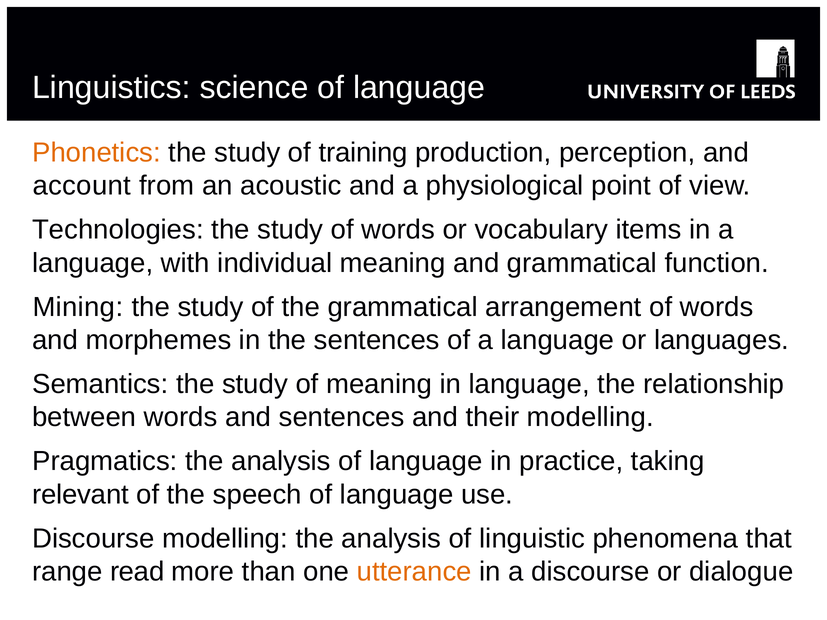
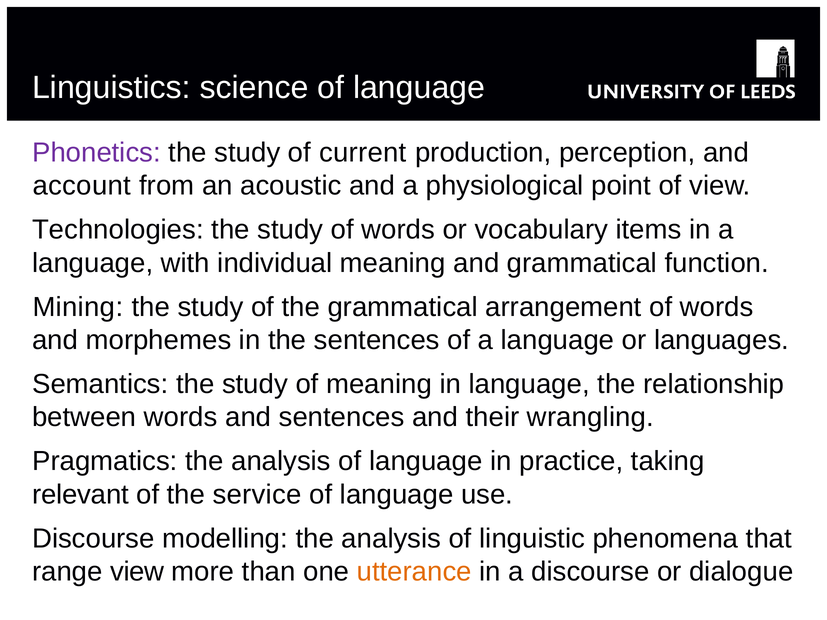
Phonetics colour: orange -> purple (96, 153)
training: training -> current (363, 153)
their modelling: modelling -> wrangling (590, 417)
speech: speech -> service (257, 495)
range read: read -> view (137, 572)
